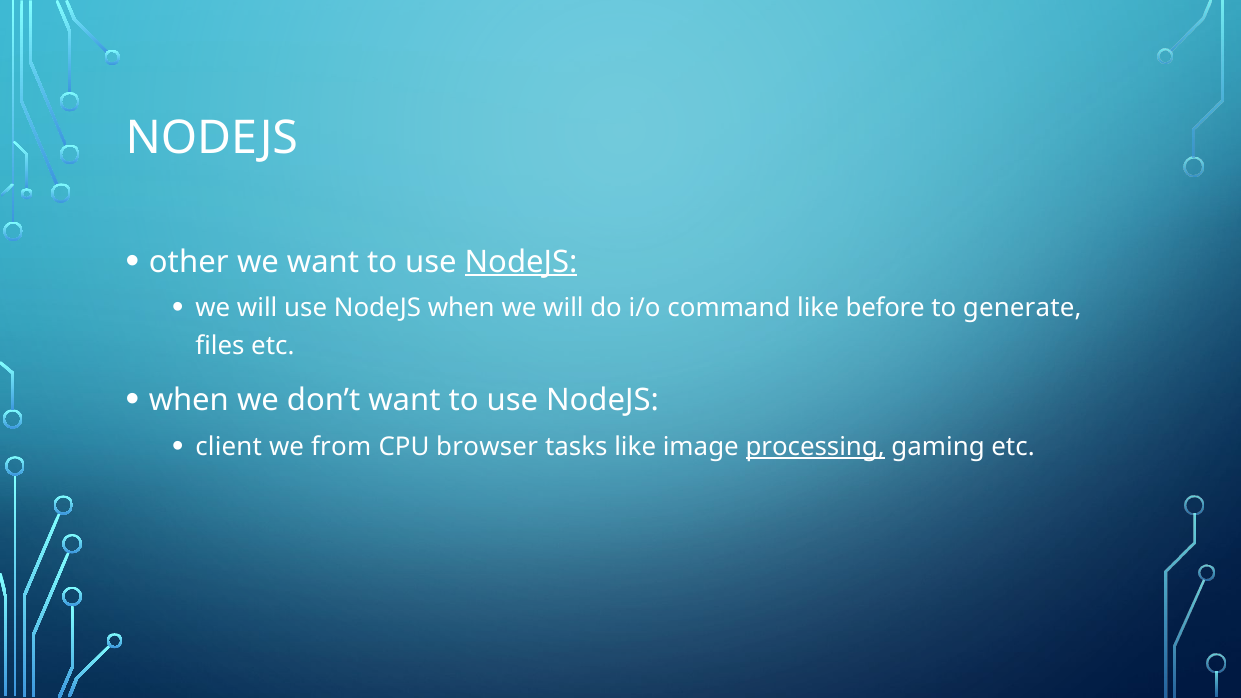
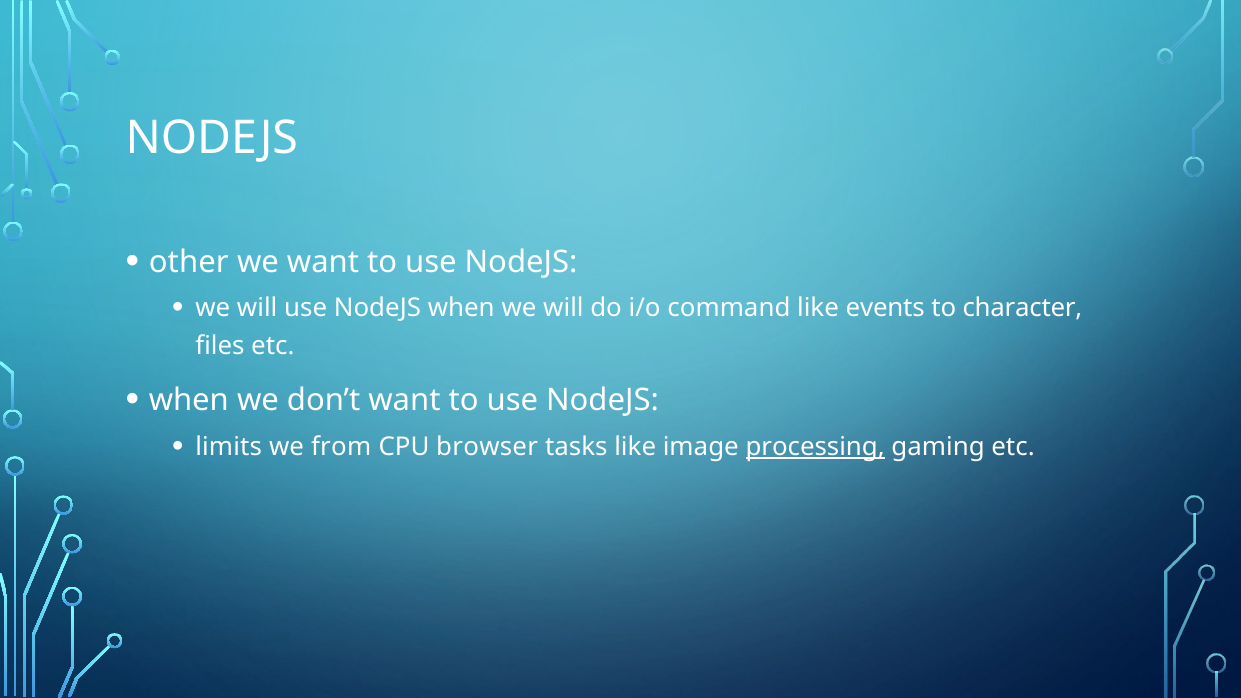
NodeJS underline: present -> none (521, 262)
before: before -> events (885, 308)
generate: generate -> character (1022, 308)
client: client -> limits (229, 447)
